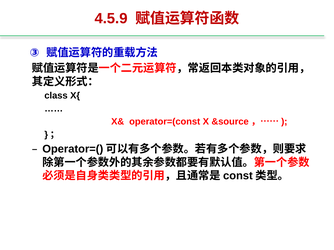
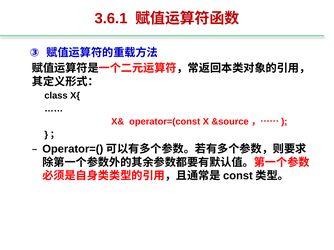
4.5.9: 4.5.9 -> 3.6.1 (111, 19)
